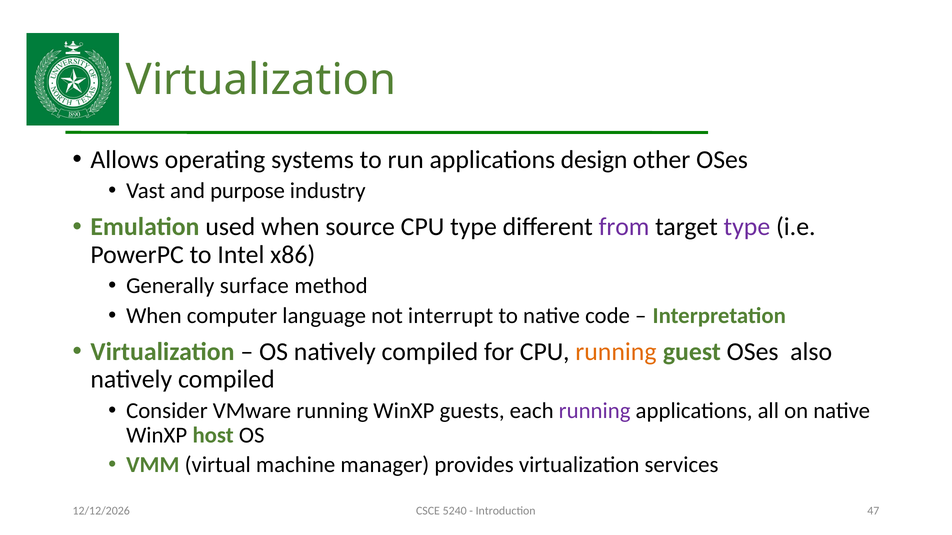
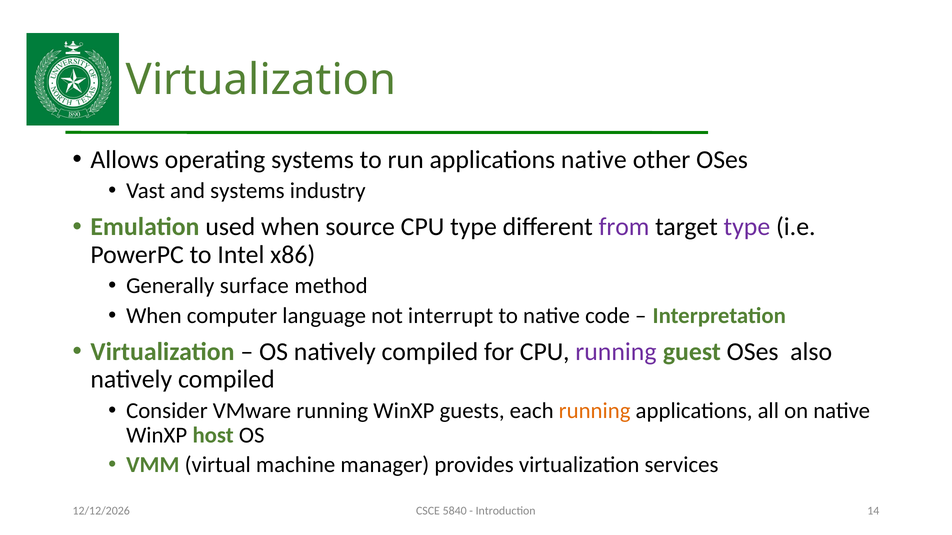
applications design: design -> native (594, 160)
and purpose: purpose -> systems (247, 191)
running colour: orange -> purple (616, 352)
running colour: purple -> orange (595, 411)
5240: 5240 -> 5840 (455, 511)
47: 47 -> 14 (873, 511)
